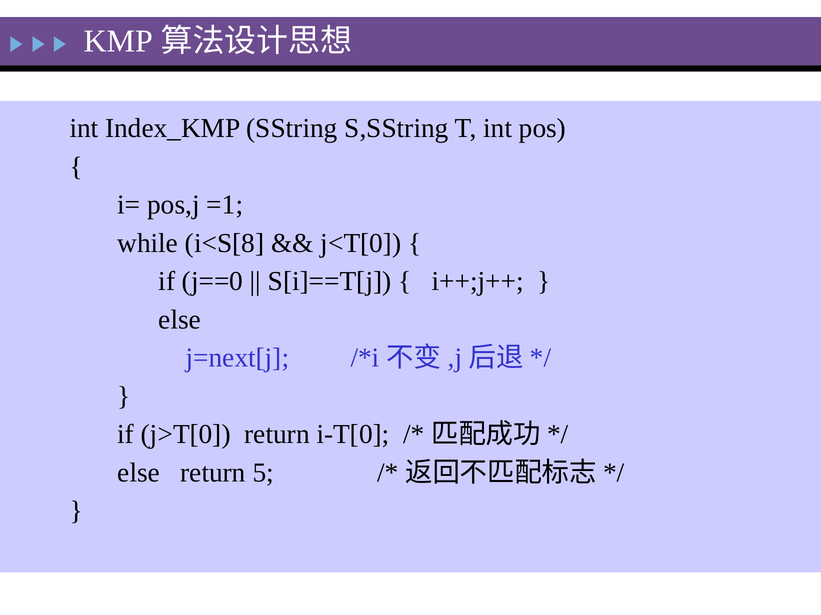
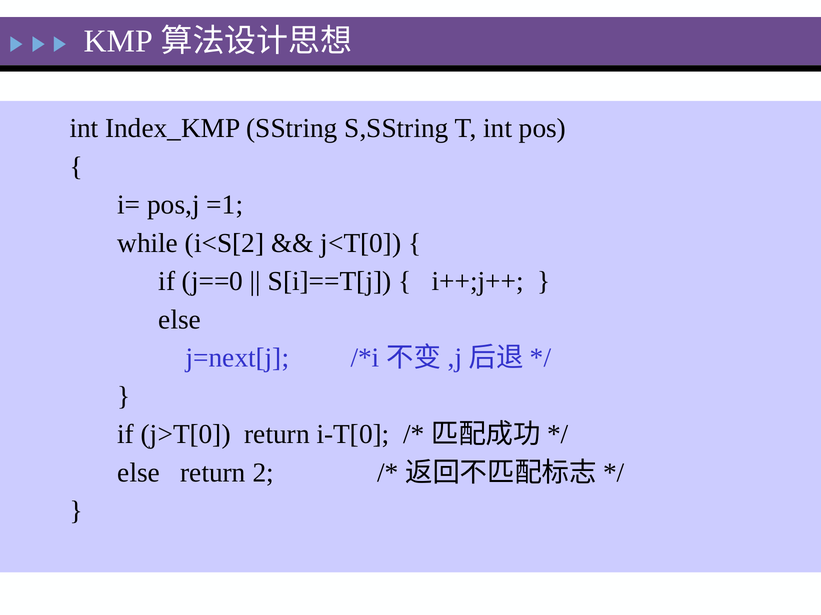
i<S[8: i<S[8 -> i<S[2 (225, 243)
5: 5 -> 2 (263, 473)
